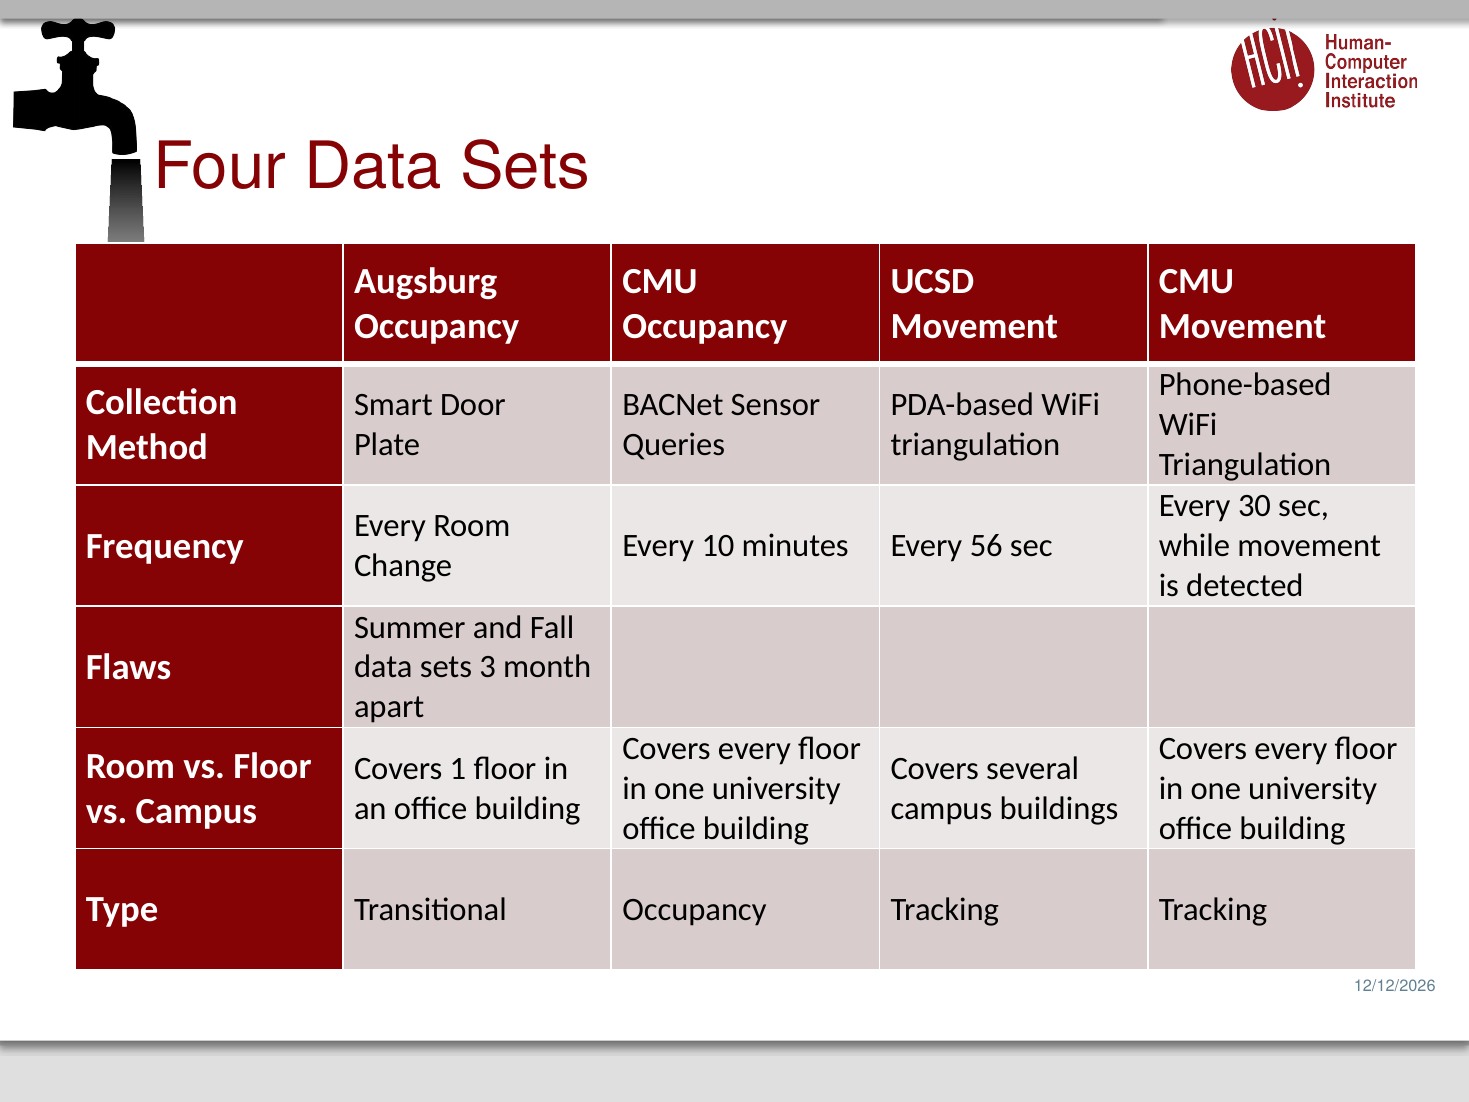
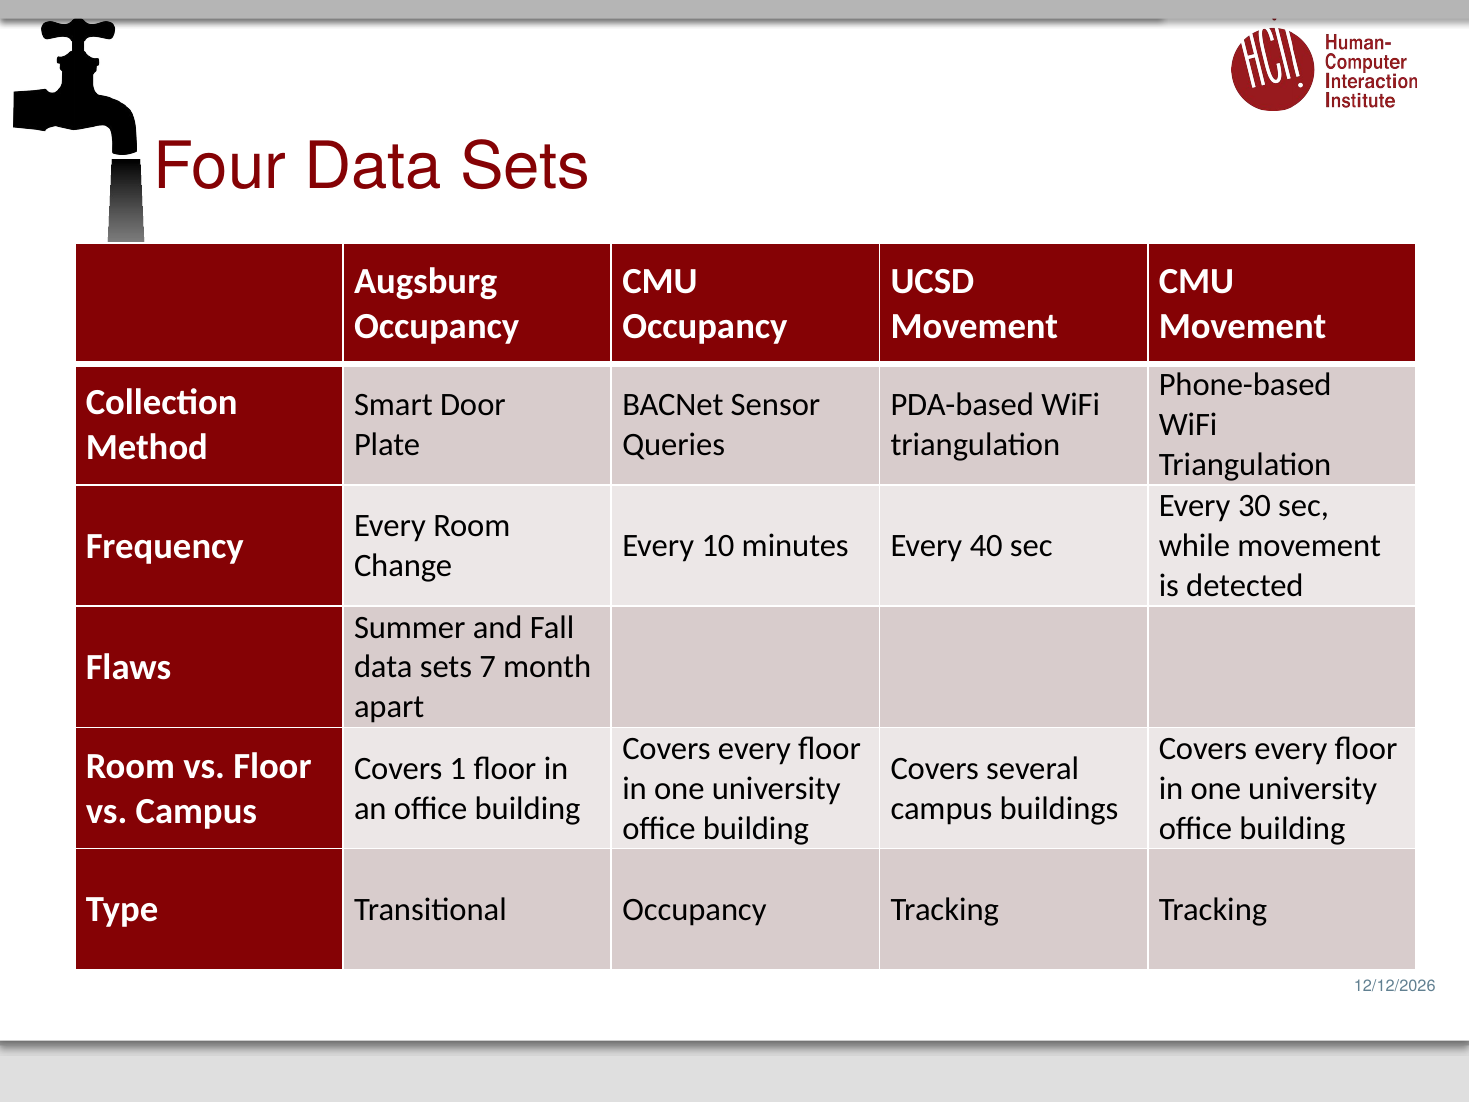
56: 56 -> 40 (986, 546)
sets 3: 3 -> 7 (488, 667)
